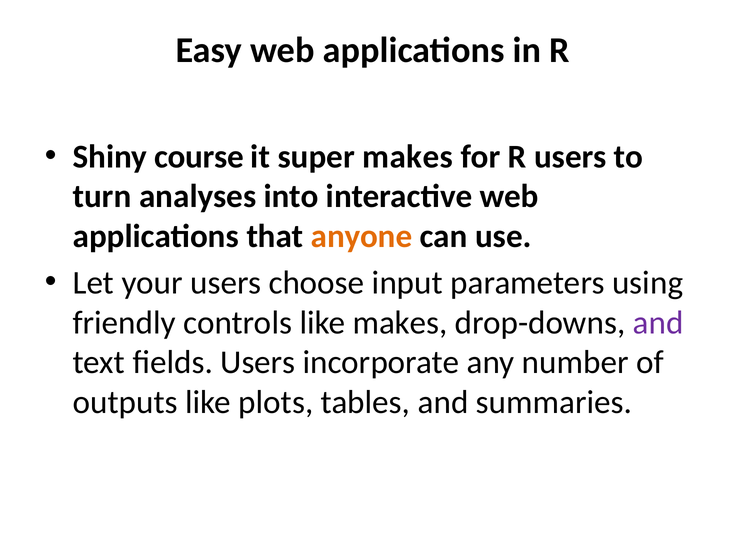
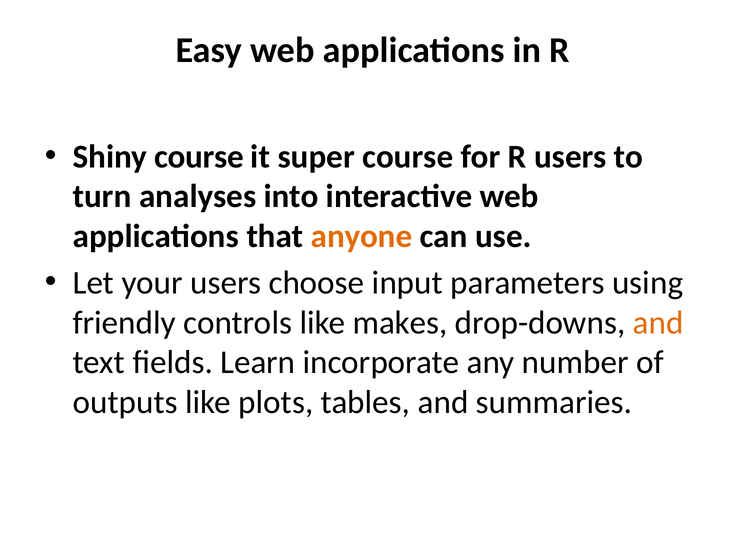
super makes: makes -> course (408, 156)
and colour: purple -> orange (658, 322)
fields Users: Users -> Learn (258, 362)
